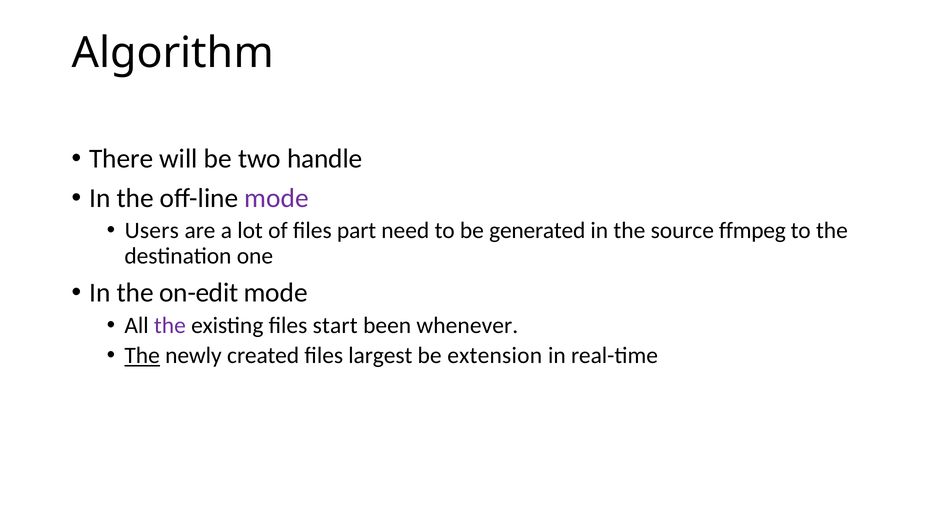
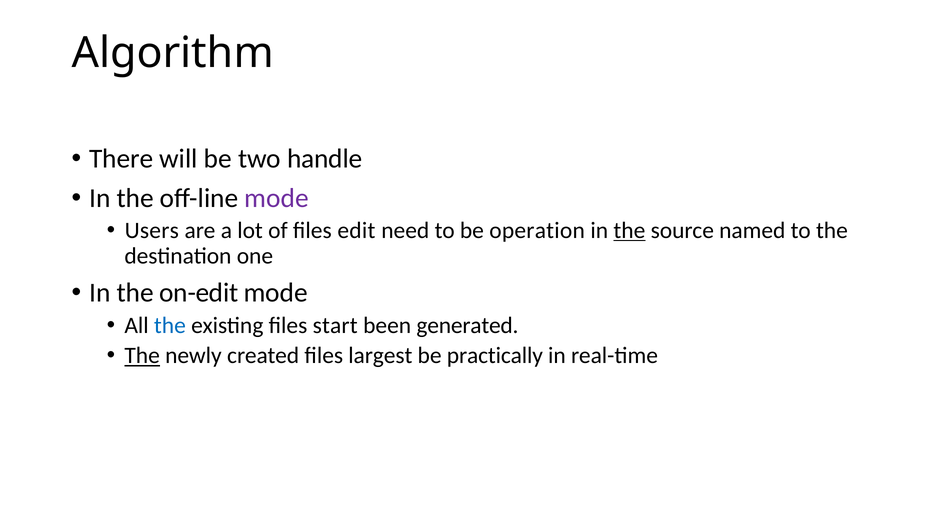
part: part -> edit (356, 231)
generated: generated -> operation (537, 231)
the underline: none -> present (629, 231)
ffmpeg: ffmpeg -> named (752, 231)
the colour: purple -> blue (170, 325)
whenever: whenever -> generated (468, 325)
extension: extension -> practically (495, 356)
